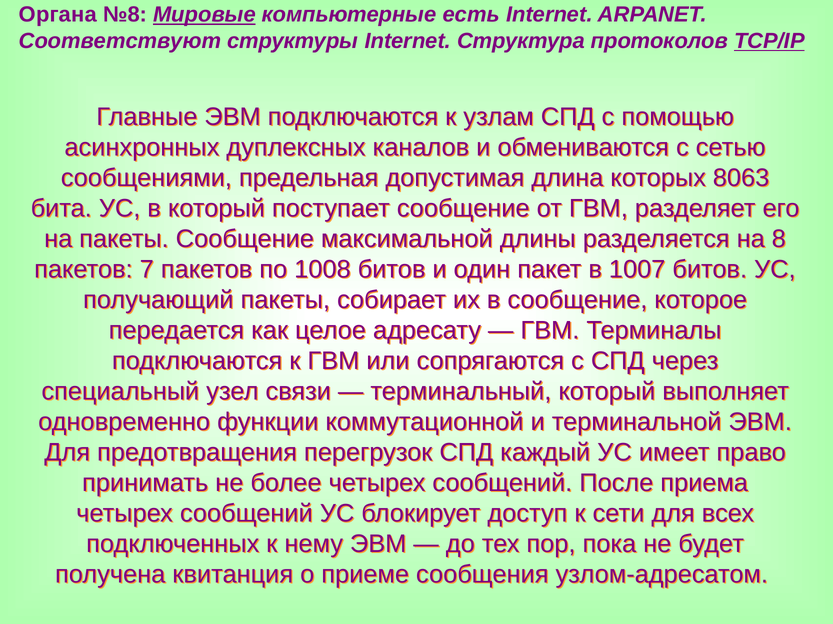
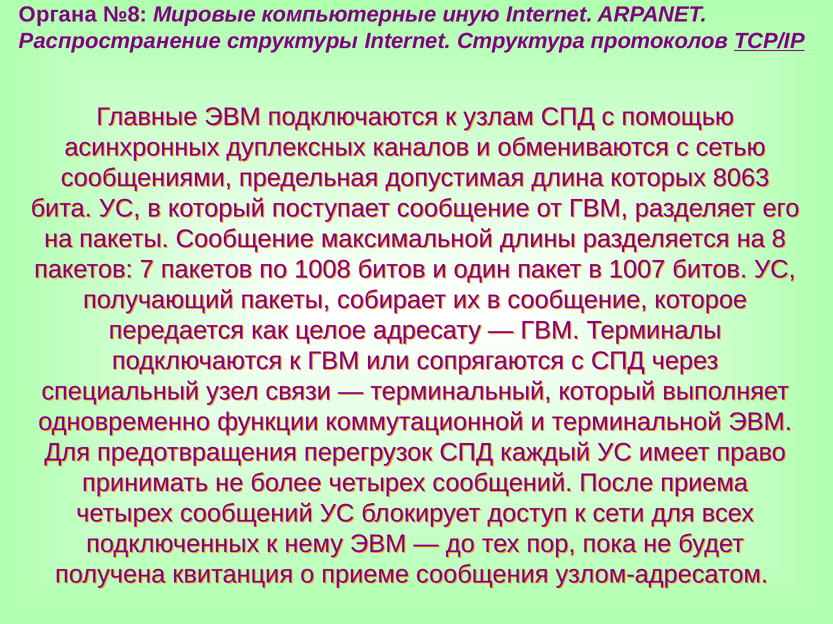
Мировые underline: present -> none (204, 15)
есть: есть -> иную (471, 15)
Соответствуют: Соответствуют -> Распространение (120, 41)
